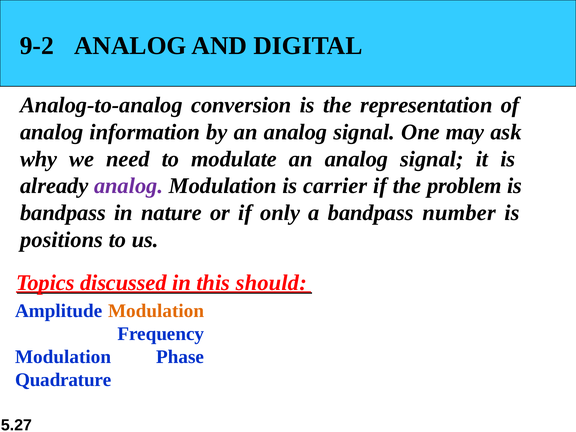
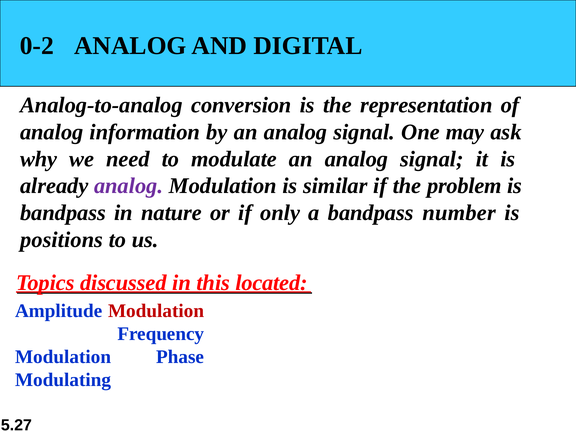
9-2: 9-2 -> 0-2 (37, 46)
carrier: carrier -> similar (335, 186)
should: should -> located (272, 283)
Modulation colour: orange -> red (156, 311)
Quadrature: Quadrature -> Modulating (63, 380)
